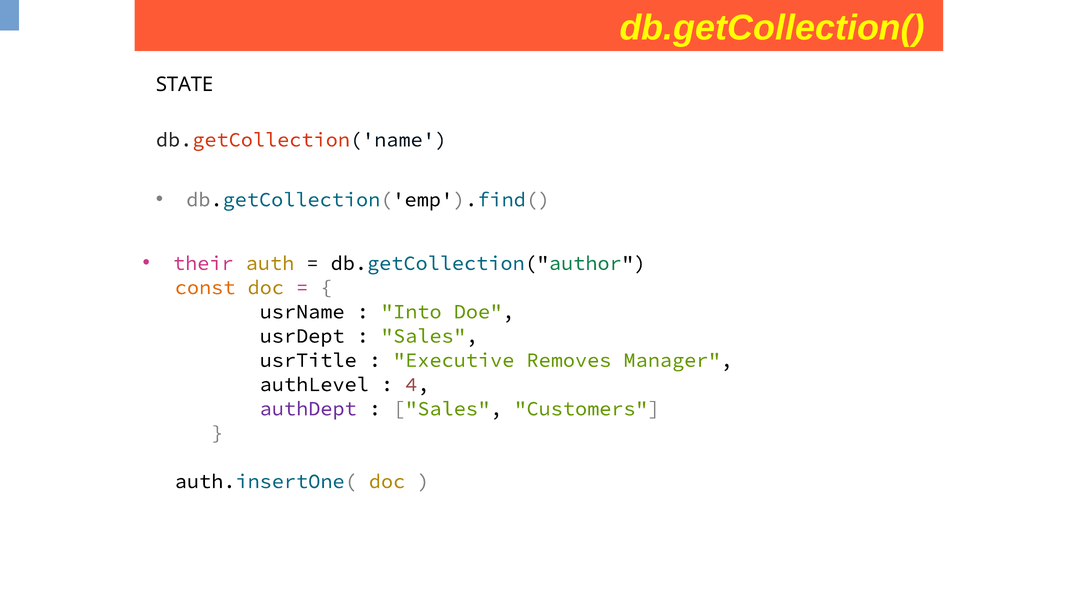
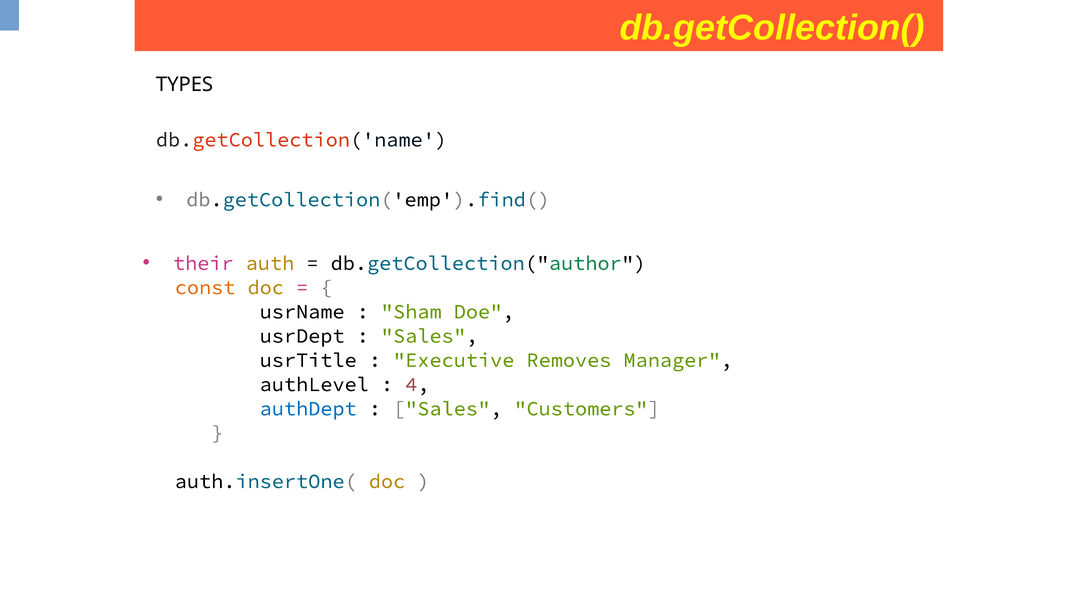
STATE: STATE -> TYPES (184, 85)
Into: Into -> Sham (411, 312)
authDept colour: purple -> blue (308, 409)
